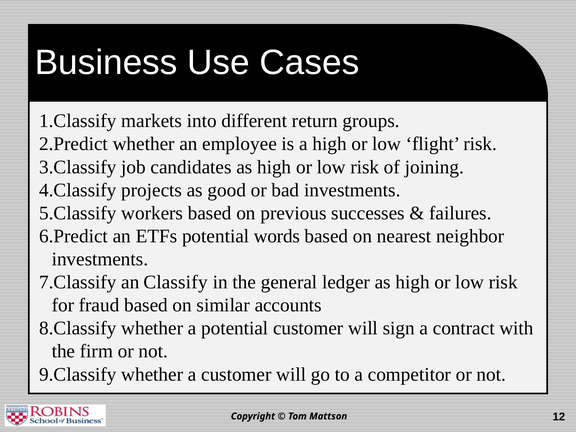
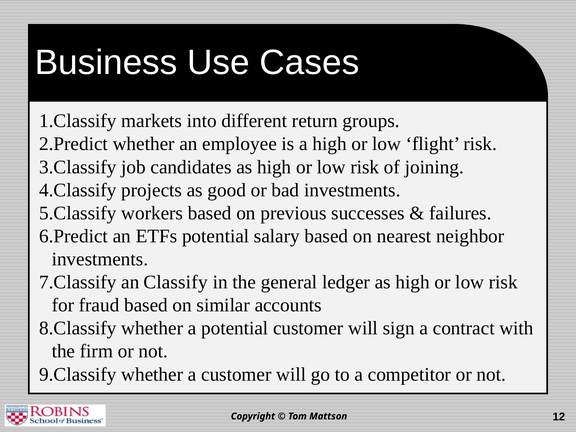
words: words -> salary (277, 236)
